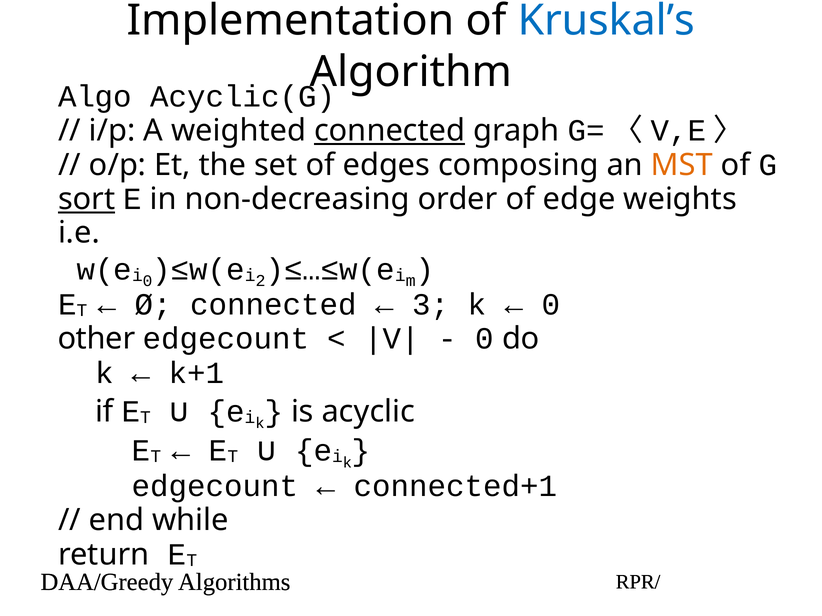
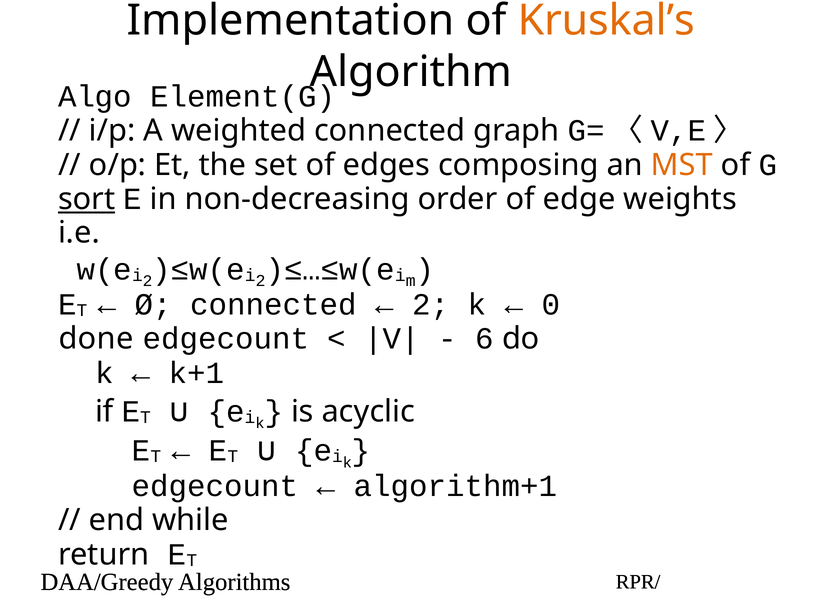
Kruskal’s colour: blue -> orange (606, 21)
Acyclic(G: Acyclic(G -> Element(G (243, 96)
connected underline: present -> none (390, 131)
0: 0 -> 2 (148, 281)
3: 3 -> 2 (431, 305)
other: other -> done (96, 339)
0: 0 -> 6 (485, 339)
connected+1: connected+1 -> algorithm+1 (456, 486)
